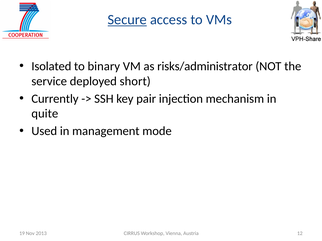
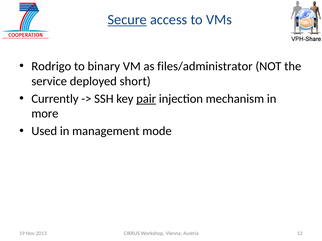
Isolated: Isolated -> Rodrigo (51, 66)
risks/administrator: risks/administrator -> files/administrator (205, 66)
pair underline: none -> present (146, 99)
quite: quite -> more (45, 114)
